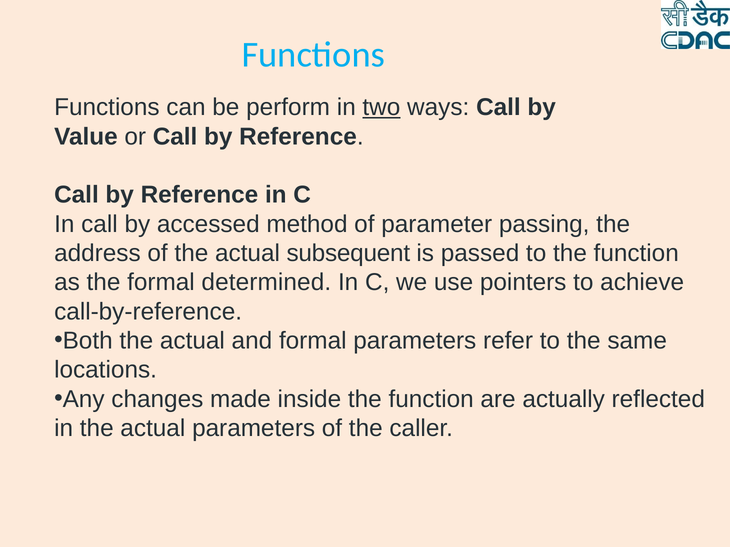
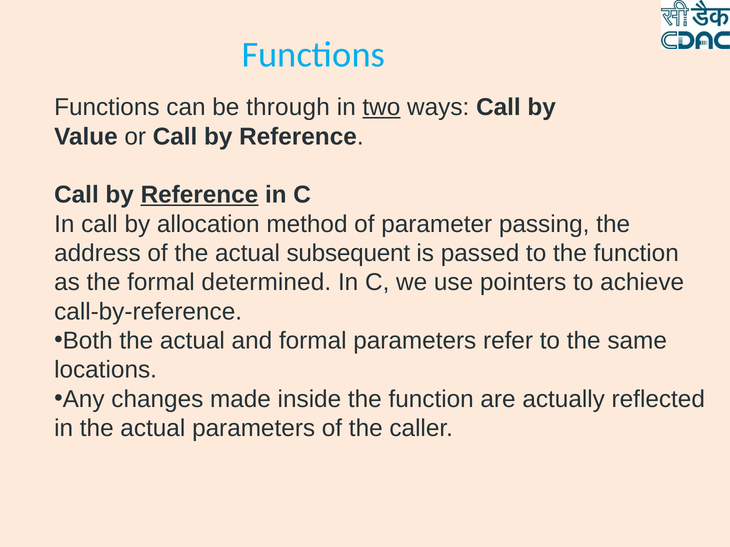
perform: perform -> through (288, 107)
Reference underline: none -> present (199, 195)
accessed: accessed -> allocation (208, 224)
